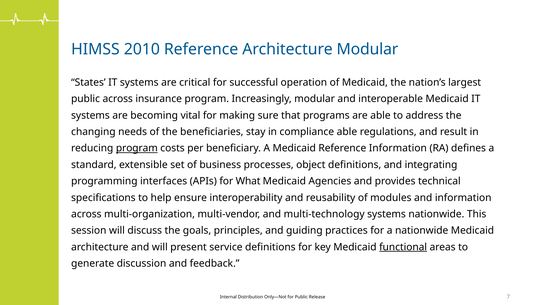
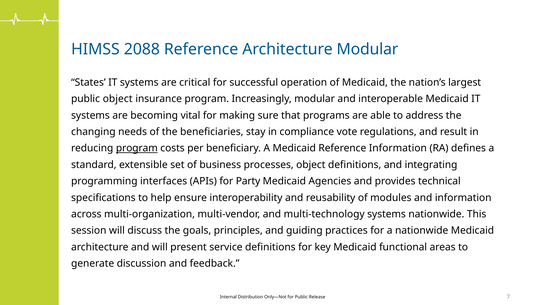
2010: 2010 -> 2088 (142, 49)
public across: across -> object (118, 99)
compliance able: able -> vote (347, 132)
What: What -> Party (248, 181)
functional underline: present -> none (403, 246)
